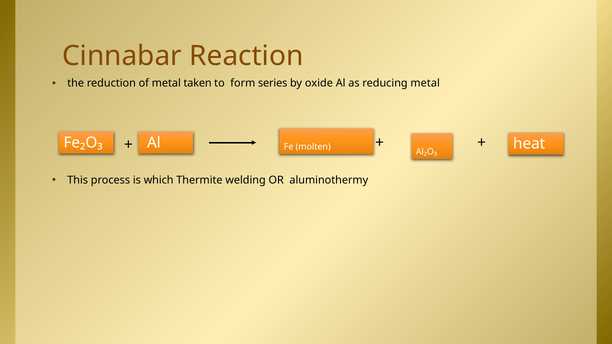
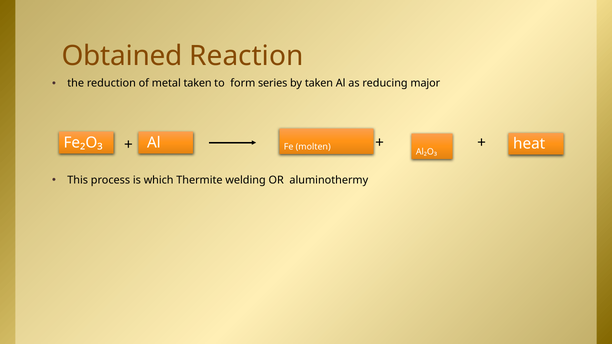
Cinnabar: Cinnabar -> Obtained (122, 56)
by oxide: oxide -> taken (319, 83)
reducing metal: metal -> major (425, 83)
